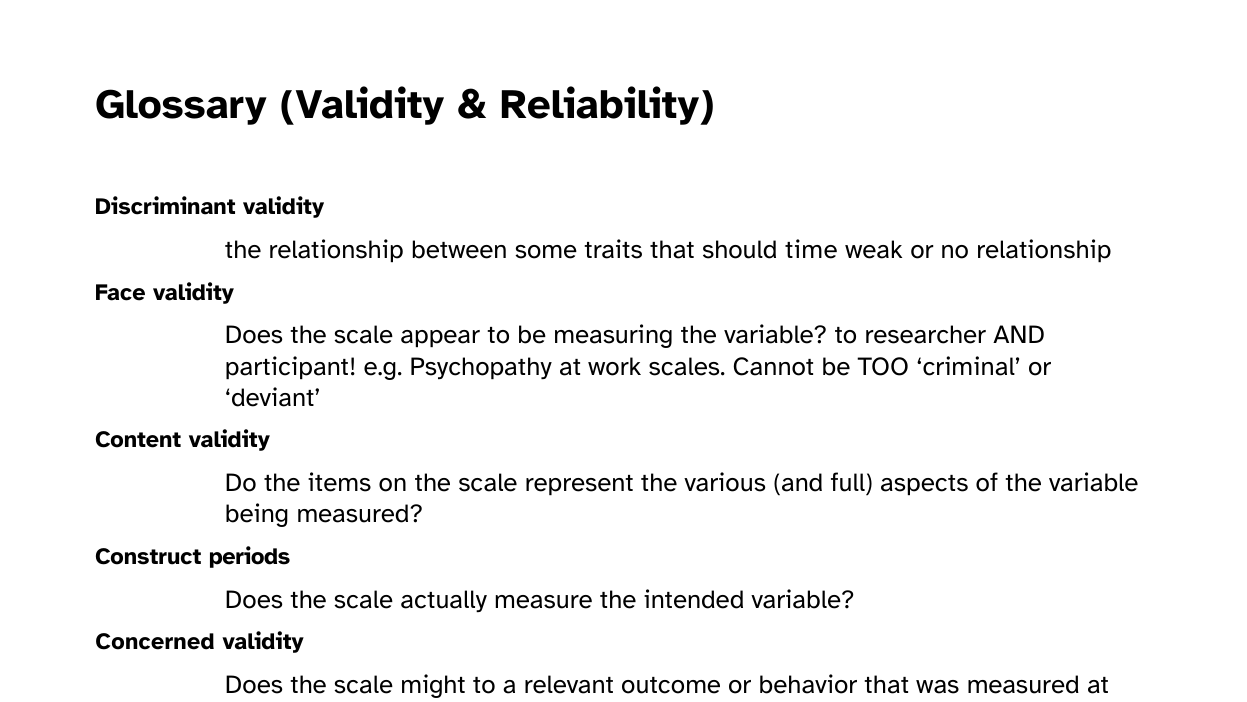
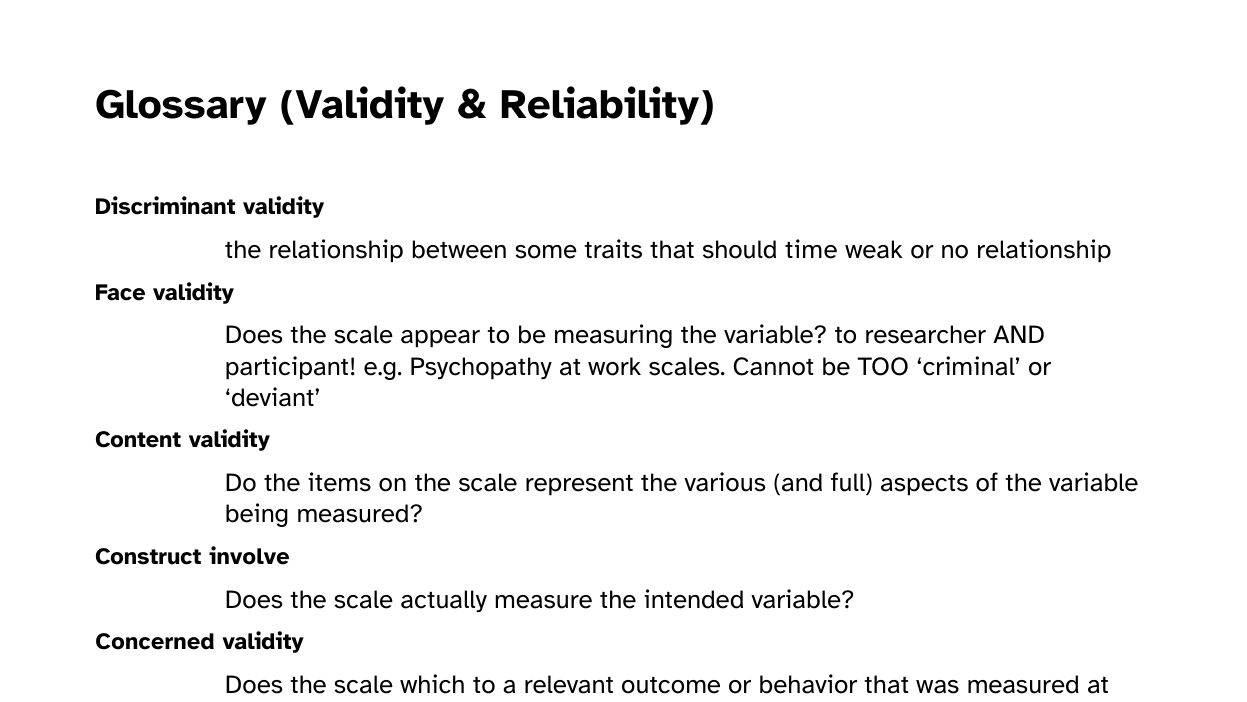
Construct periods: periods -> involve (249, 556)
might: might -> which (433, 684)
